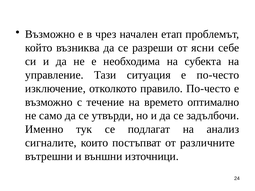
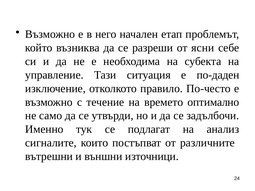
чрез: чрез -> него (106, 34)
е по-често: по-често -> по-даден (218, 75)
